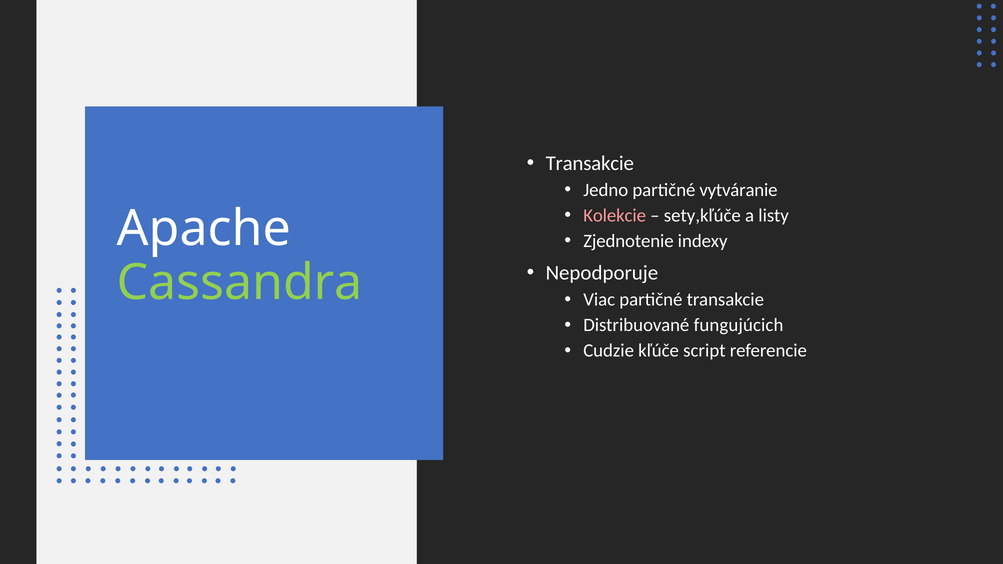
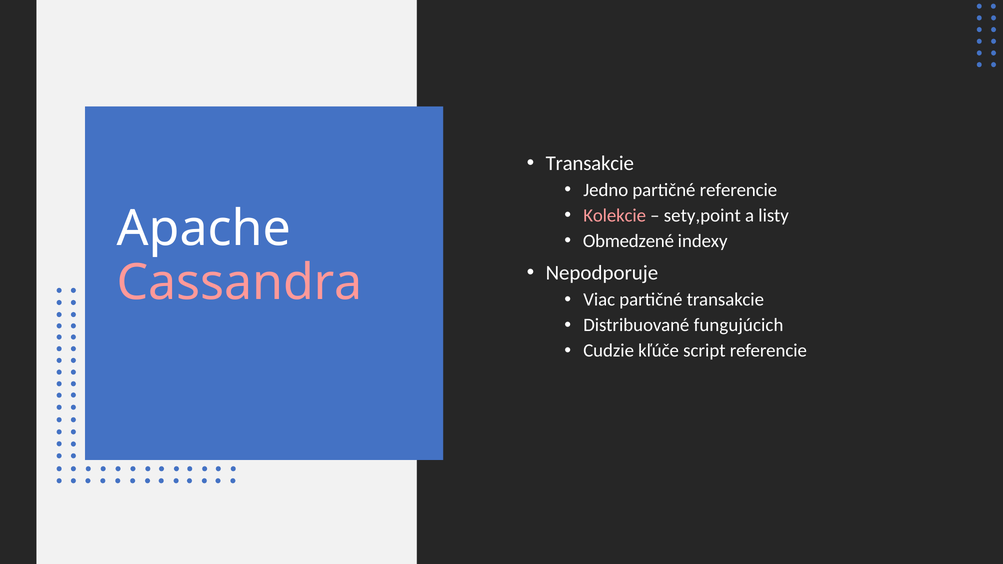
partičné vytváranie: vytváranie -> referencie (738, 190)
sety,kľúče: sety,kľúče -> sety,point (702, 216)
Zjednotenie: Zjednotenie -> Obmedzené (628, 241)
Cassandra colour: light green -> pink (240, 283)
